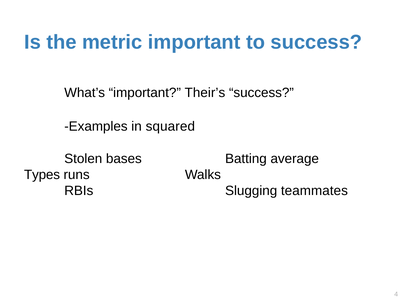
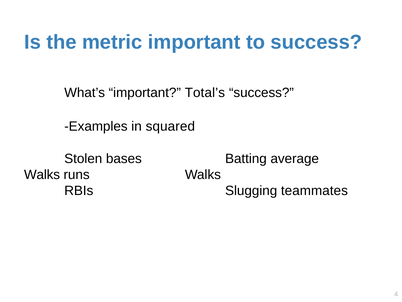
Their’s: Their’s -> Total’s (205, 93)
Types: Types -> Walks (42, 174)
